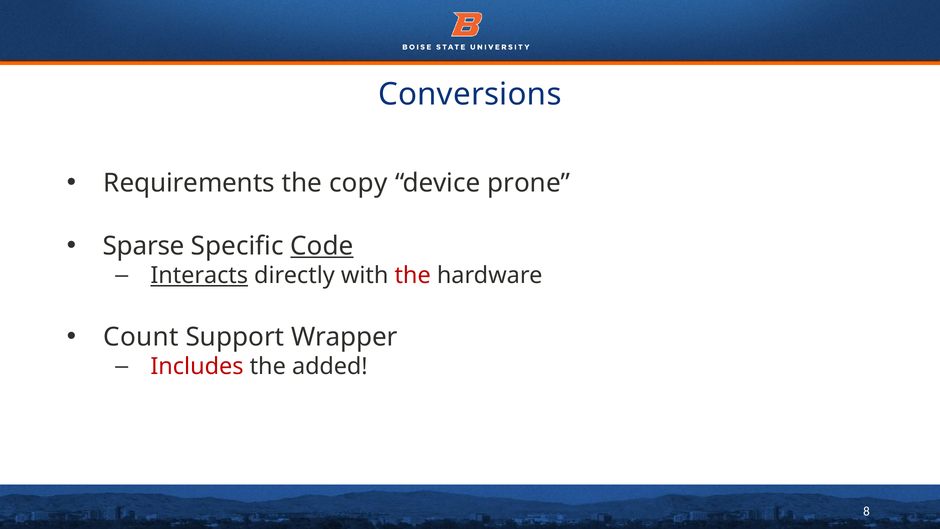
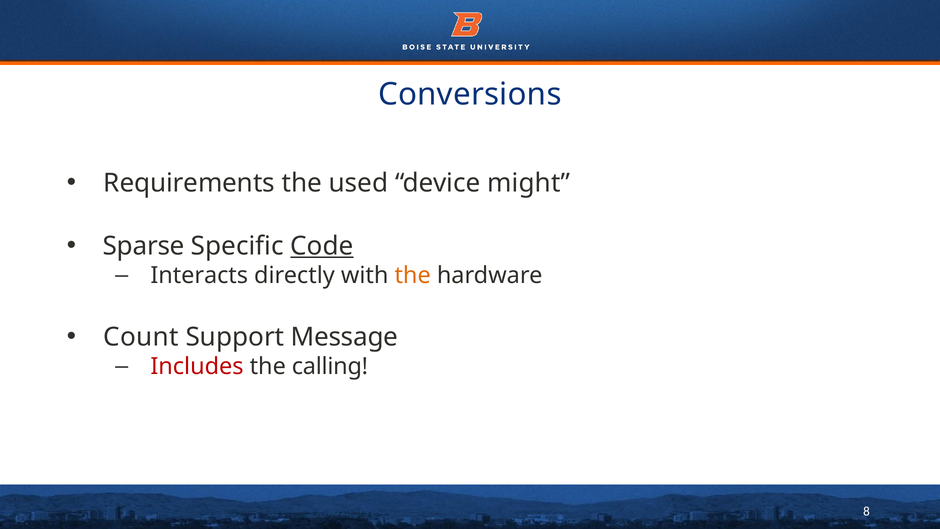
copy: copy -> used (359, 183)
prone: prone -> might (529, 183)
Interacts underline: present -> none (199, 275)
the colour: red -> orange (413, 275)
Wrapper: Wrapper -> Message (344, 337)
added: added -> calling (330, 366)
